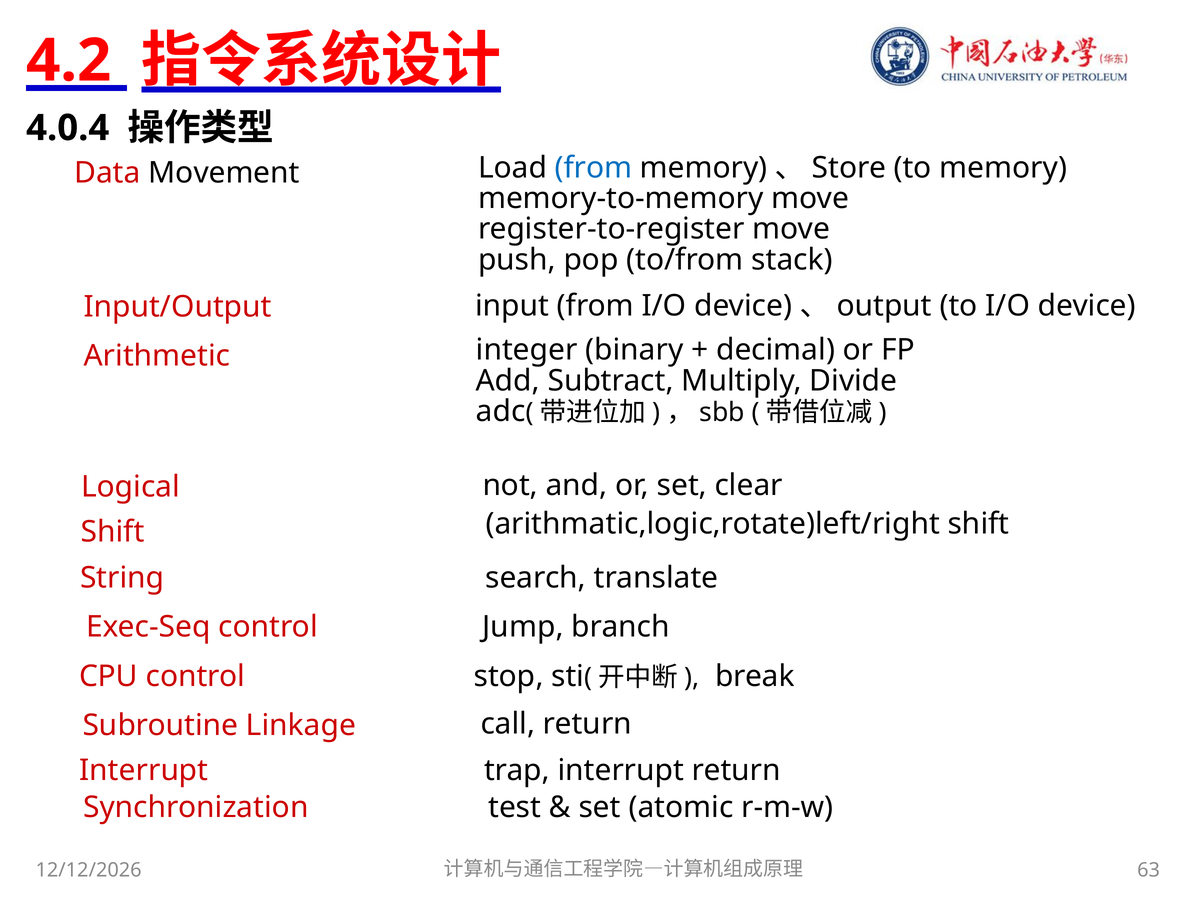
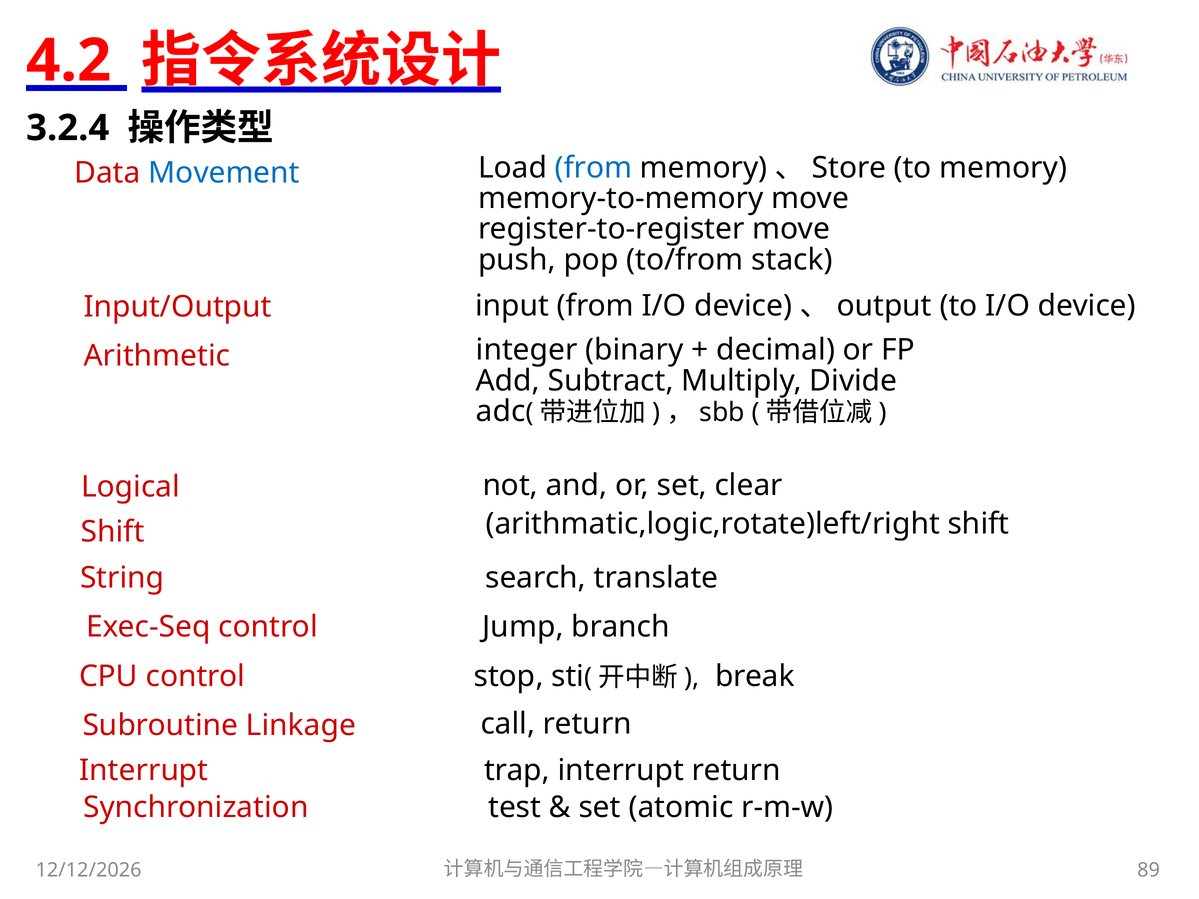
4.0.4: 4.0.4 -> 3.2.4 (68, 128)
Movement colour: black -> blue (224, 173)
63: 63 -> 89 (1149, 870)
